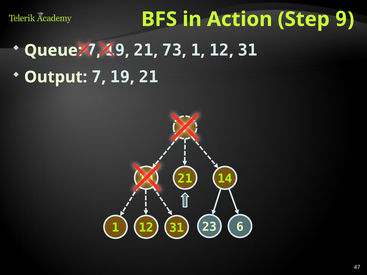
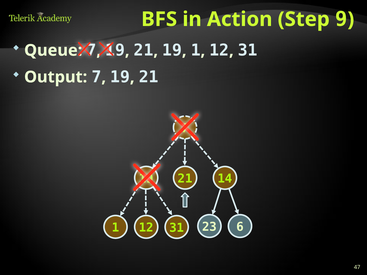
73: 73 -> 19 (172, 50)
